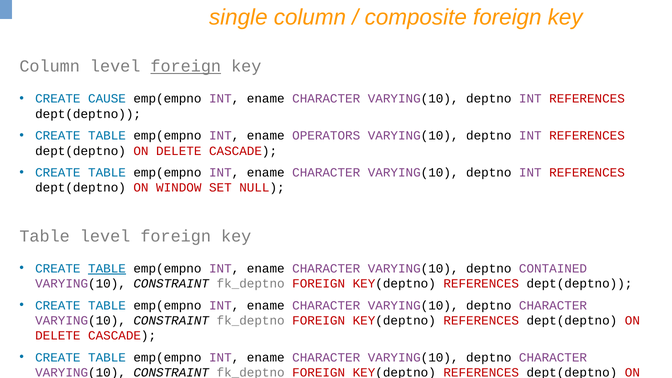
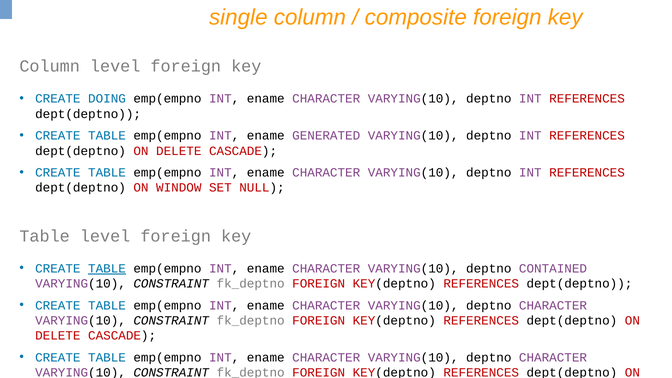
foreign underline: present -> none (186, 66)
CAUSE: CAUSE -> DOING (107, 99)
OPERATORS: OPERATORS -> GENERATED (326, 136)
